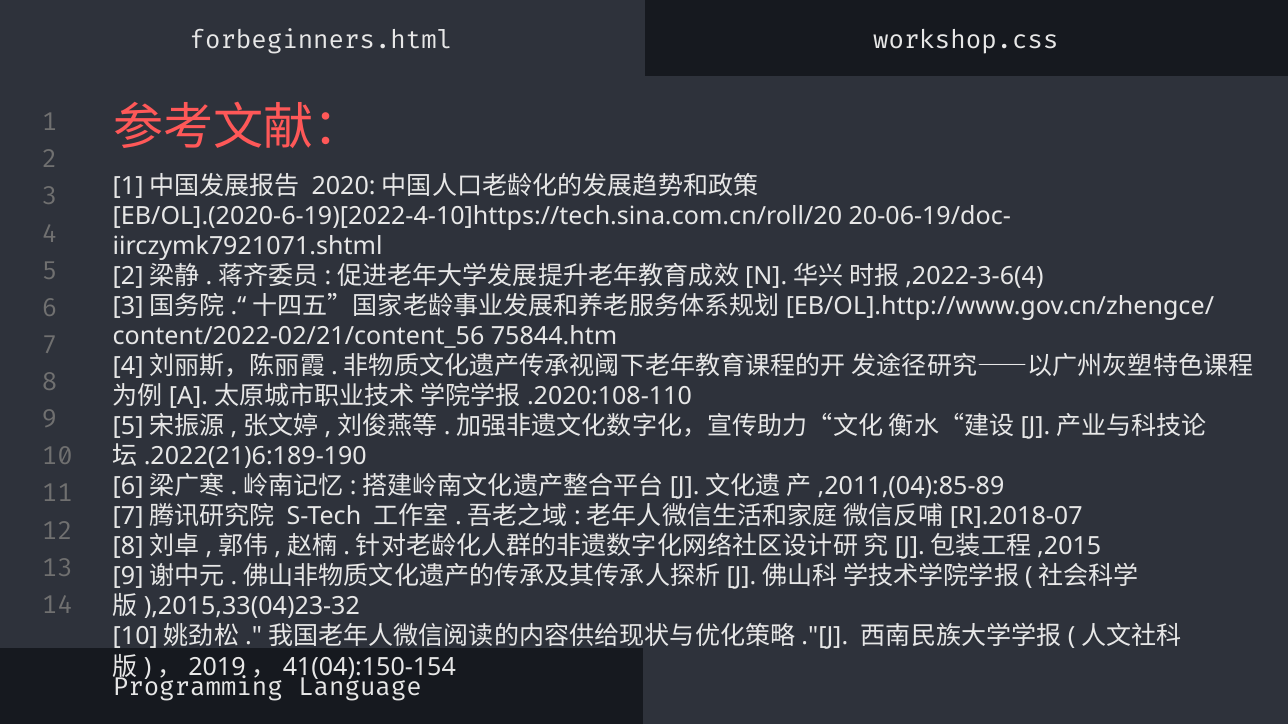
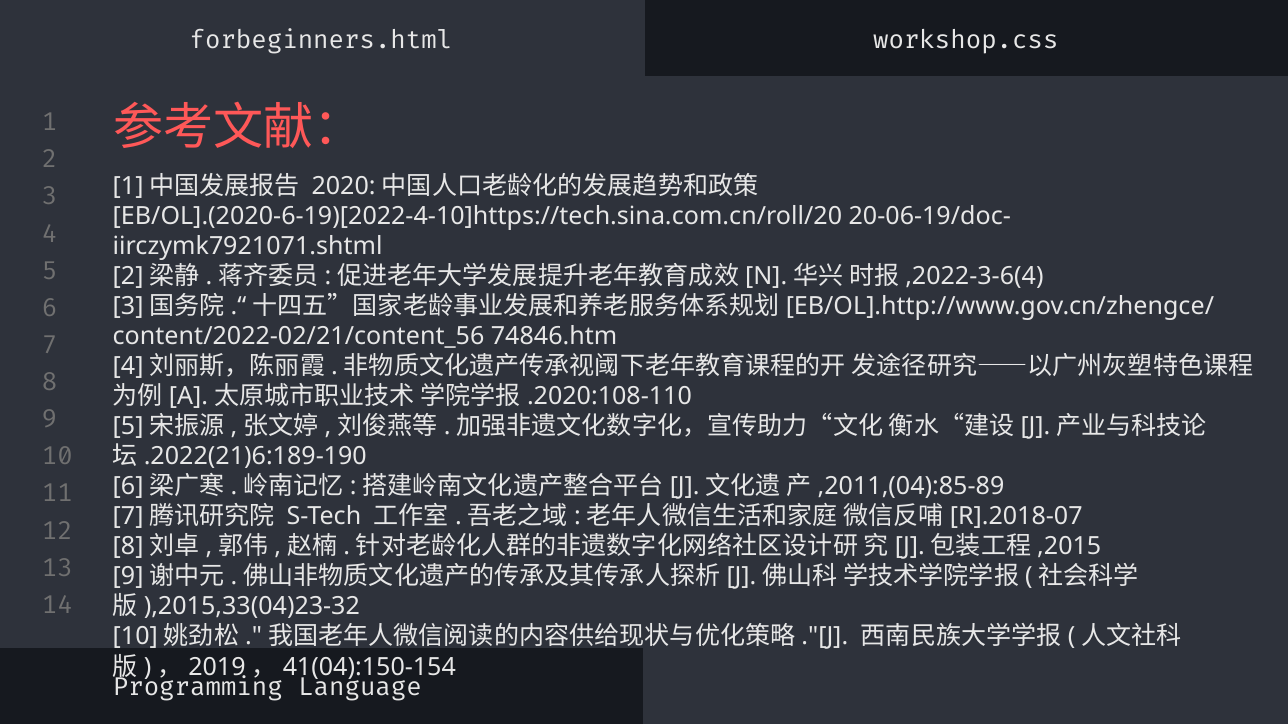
75844.htm: 75844.htm -> 74846.htm (554, 336)
